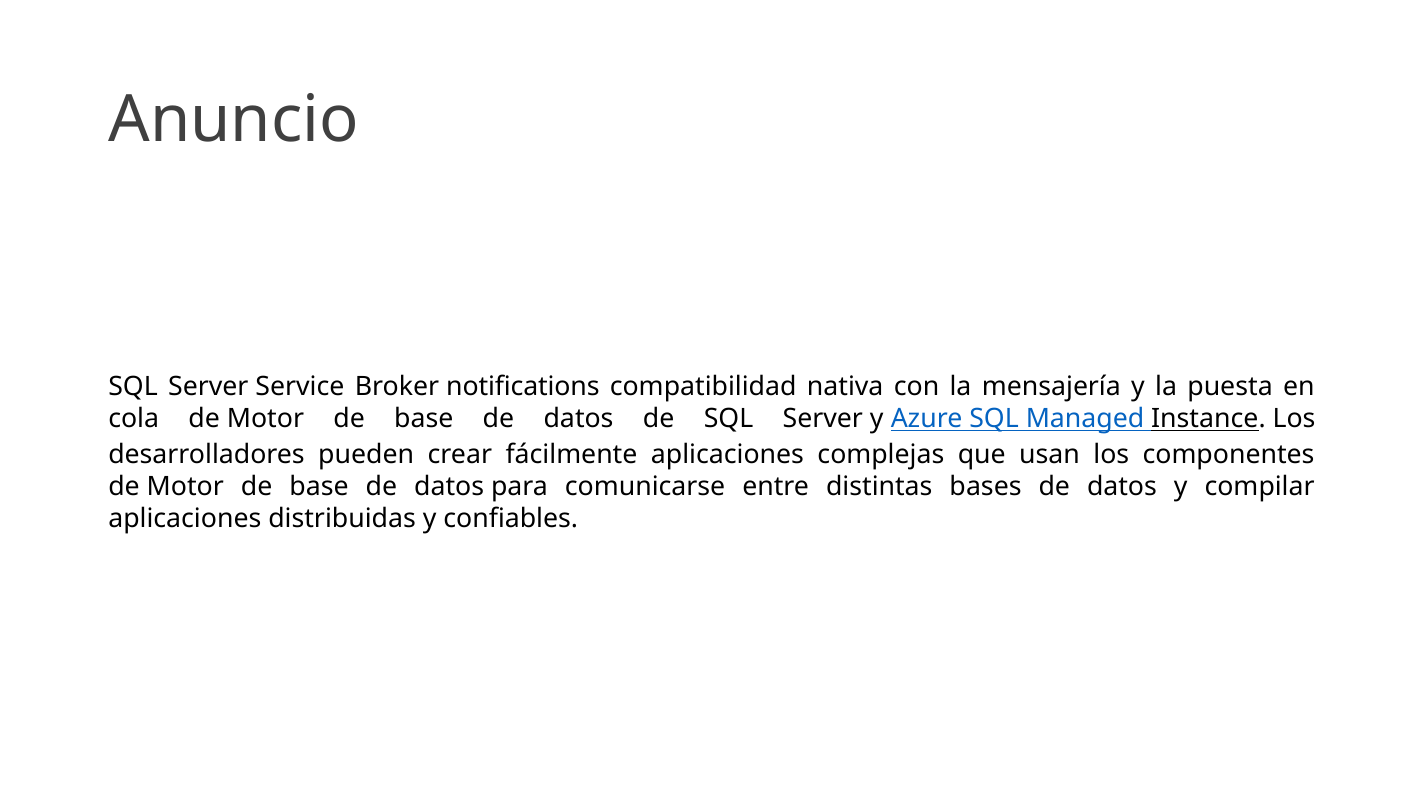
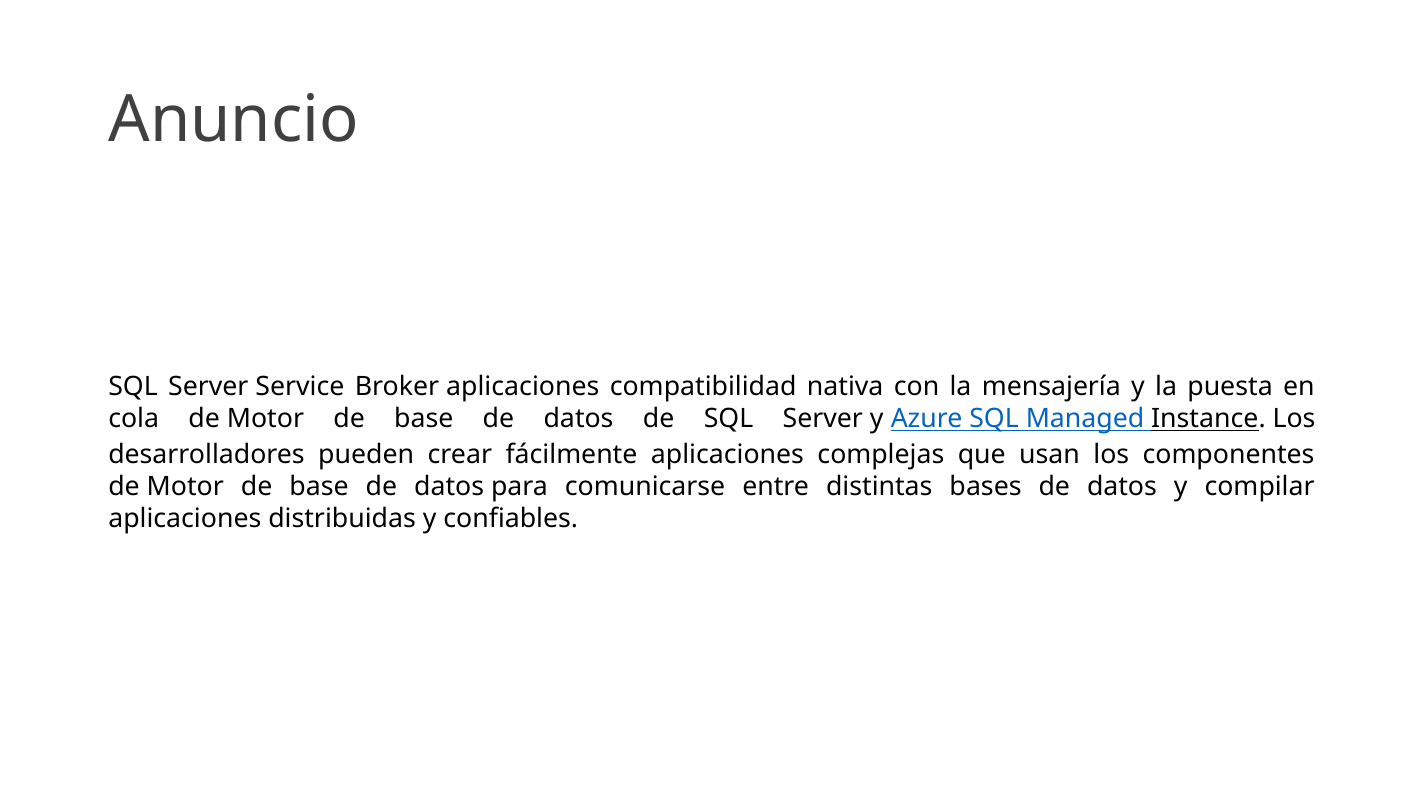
Broker notifications: notifications -> aplicaciones (523, 386)
